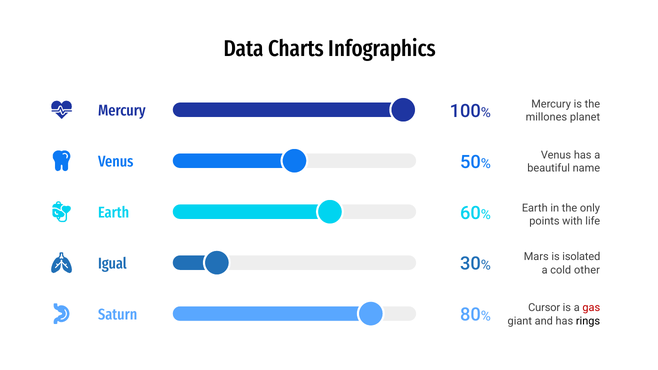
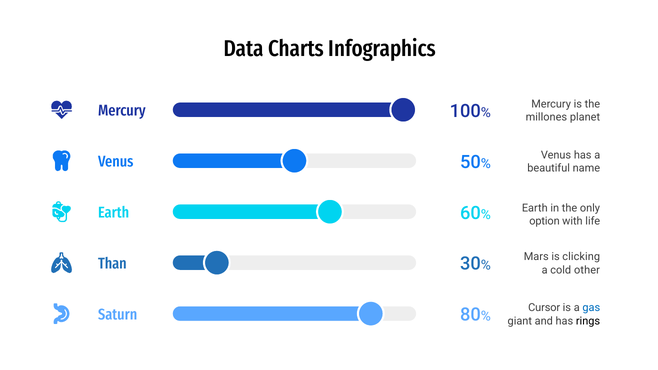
points: points -> option (544, 221)
isolated: isolated -> clicking (581, 257)
Igual: Igual -> Than (112, 264)
gas colour: red -> blue (591, 308)
